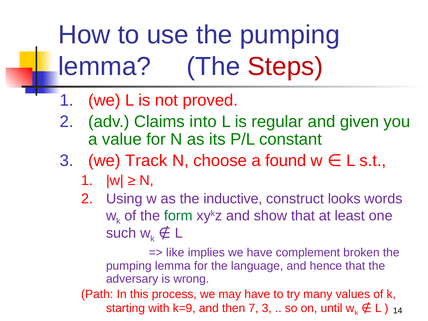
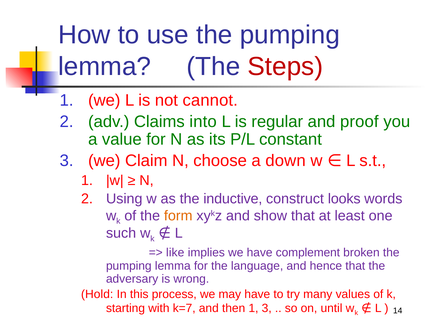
proved: proved -> cannot (210, 100)
given: given -> proof (359, 122)
Track: Track -> Claim (146, 161)
found: found -> down (286, 161)
form colour: green -> orange (178, 216)
Path: Path -> Hold (97, 294)
k=9: k=9 -> k=7 (184, 308)
then 7: 7 -> 1 (253, 308)
